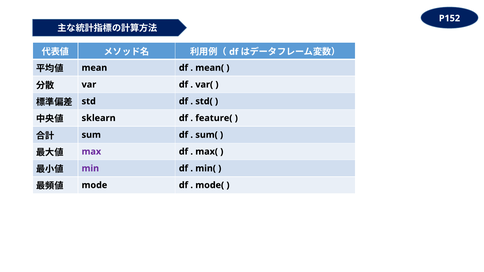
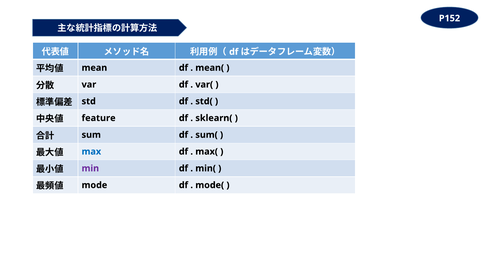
sklearn: sklearn -> feature (99, 118)
feature(: feature( -> sklearn( (214, 118)
max colour: purple -> blue (91, 152)
